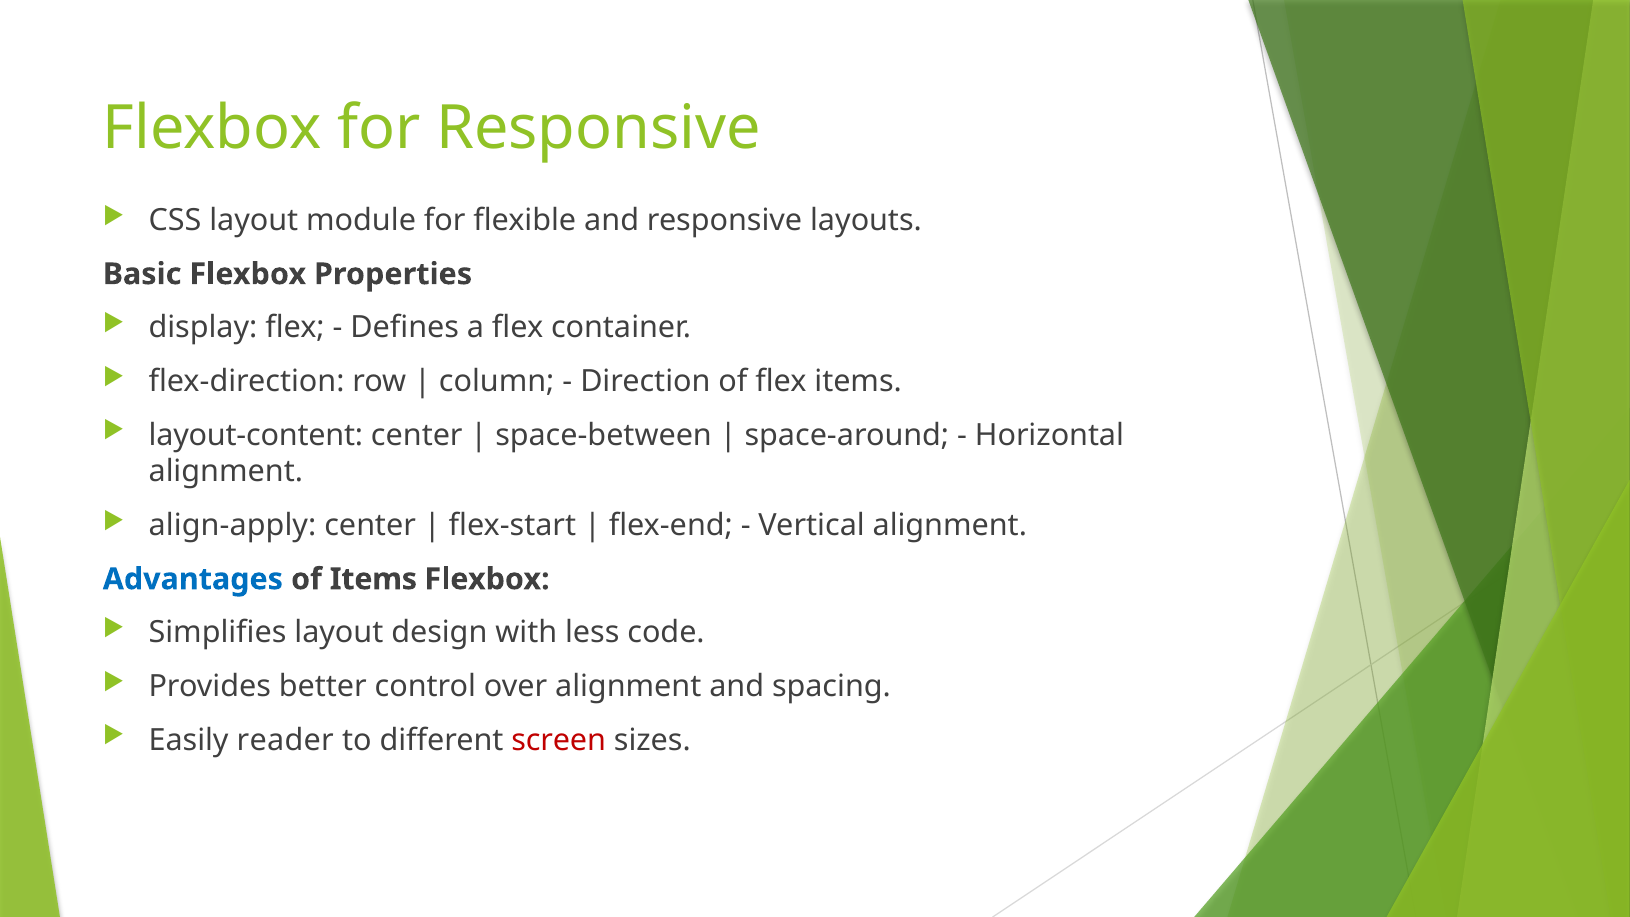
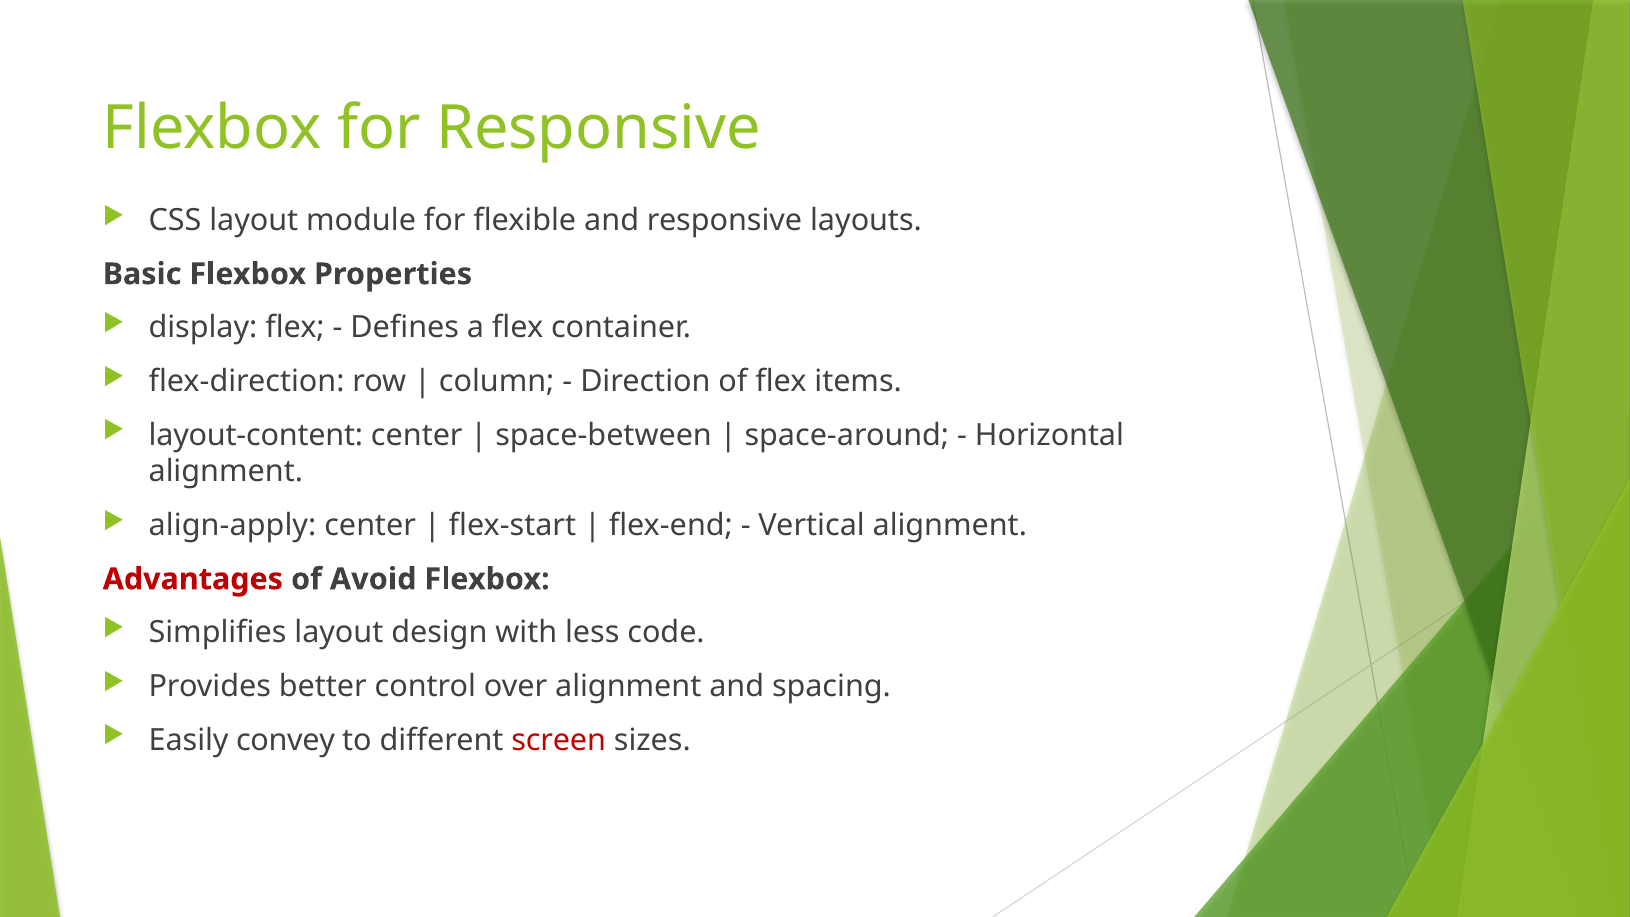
Advantages colour: blue -> red (193, 579)
of Items: Items -> Avoid (373, 579)
reader: reader -> convey (285, 740)
